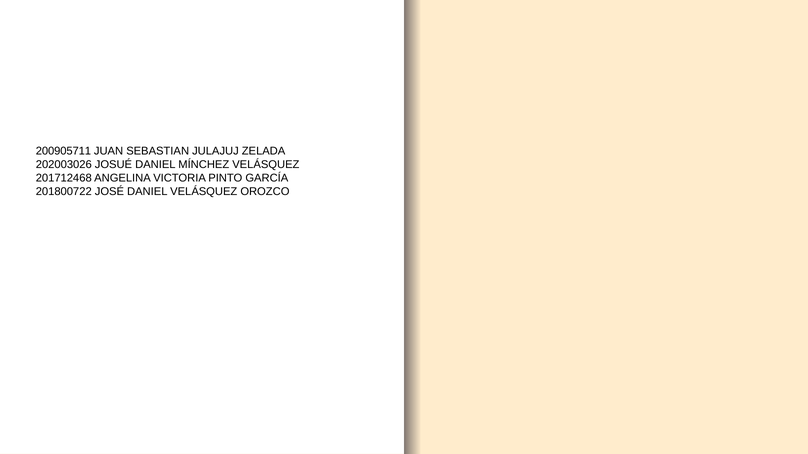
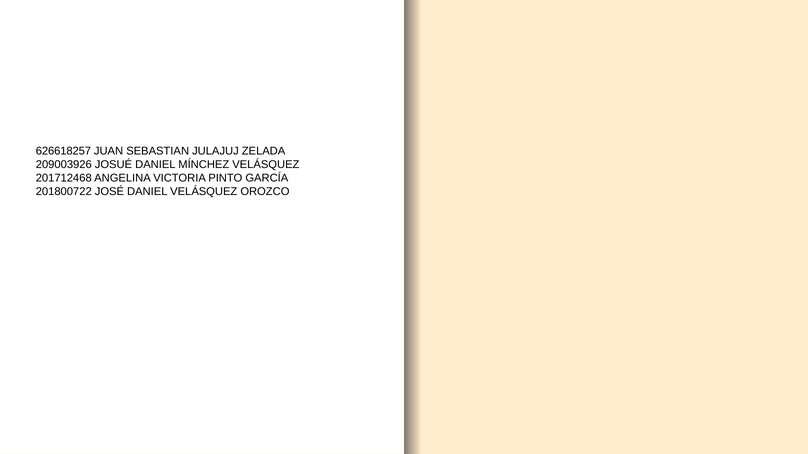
200905711: 200905711 -> 626618257 (63, 151)
202003026: 202003026 -> 209003926 (64, 165)
